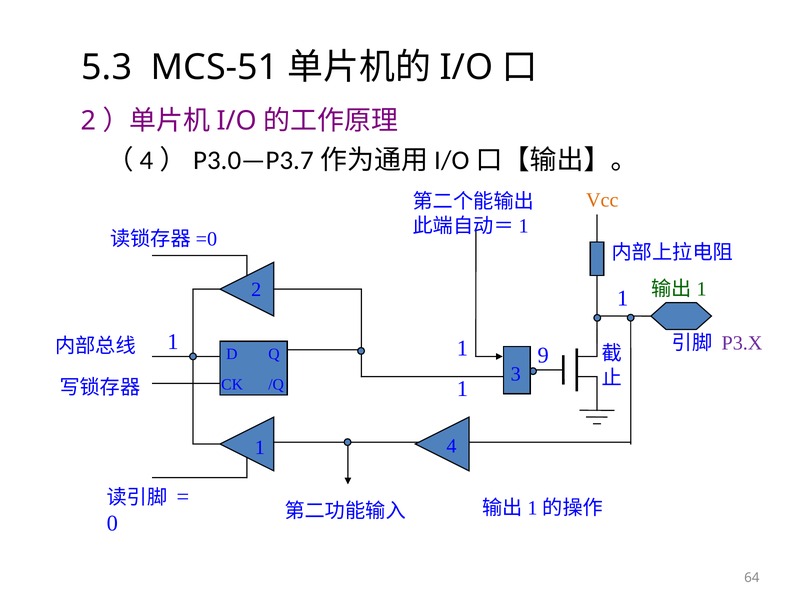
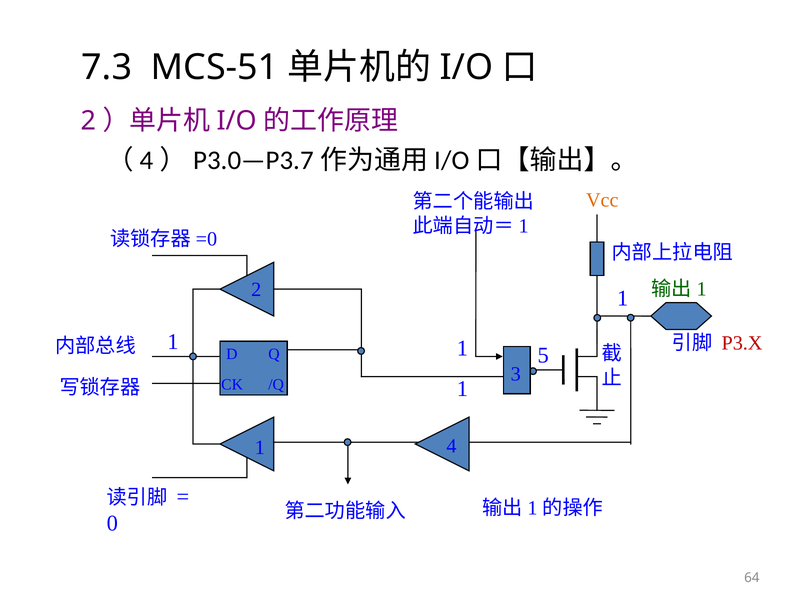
5.3: 5.3 -> 7.3 (107, 68)
P3.X colour: purple -> red (742, 343)
9: 9 -> 5 (543, 355)
